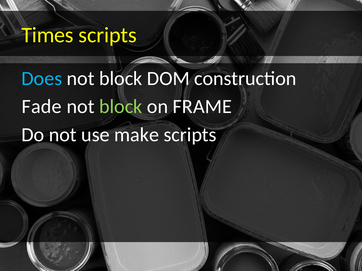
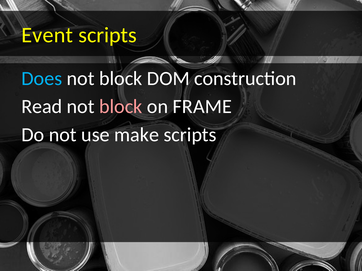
Times: Times -> Event (47, 35)
Fade: Fade -> Read (42, 107)
block colour: light green -> pink (121, 107)
